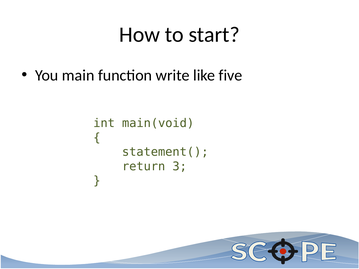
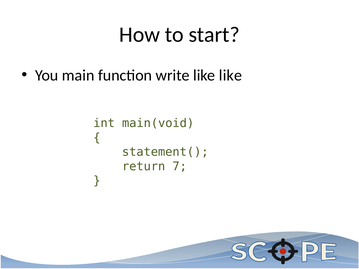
like five: five -> like (230, 75)
3: 3 -> 7 (180, 166)
